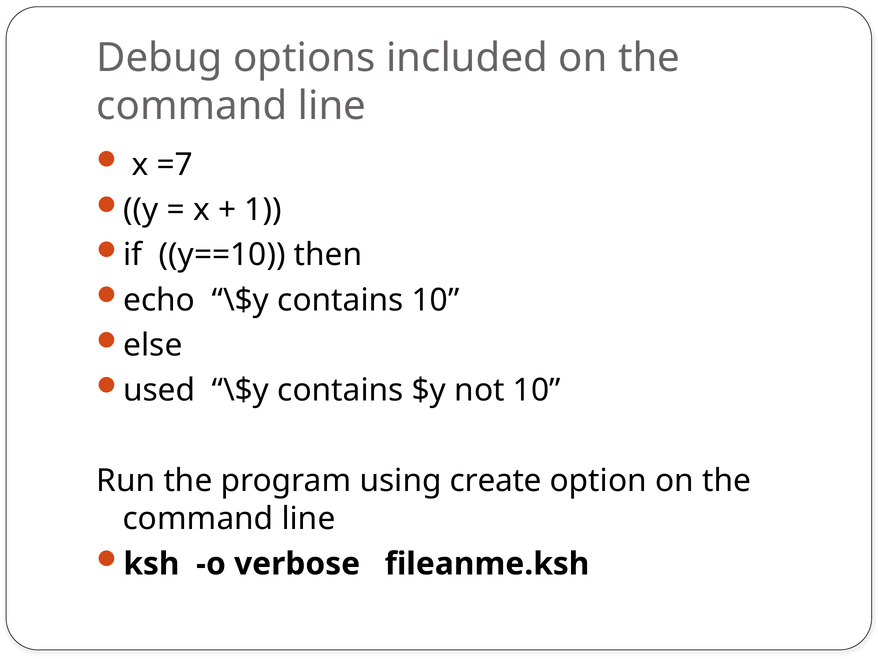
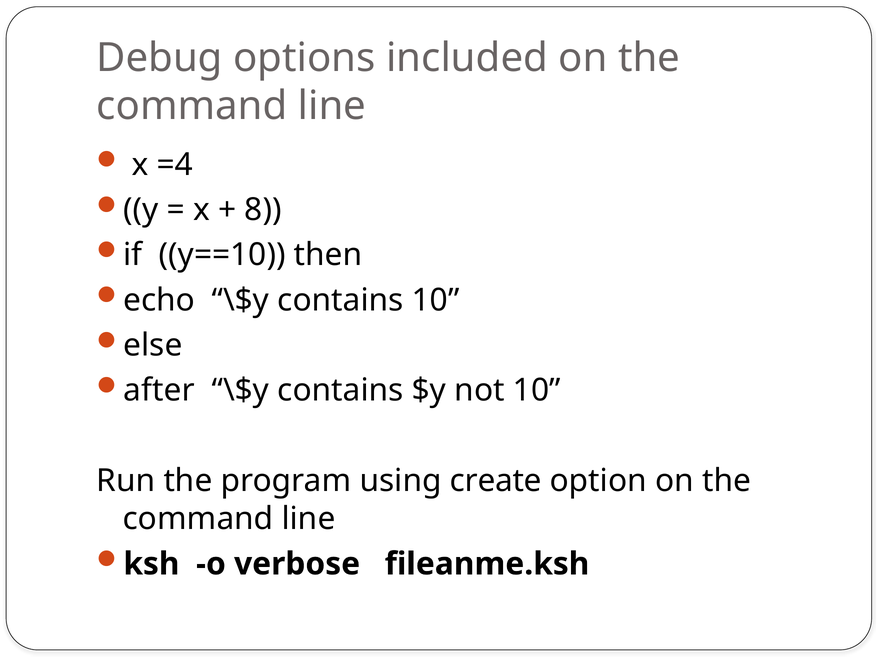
=7: =7 -> =4 (175, 165)
1: 1 -> 8 (263, 210)
used: used -> after (159, 390)
